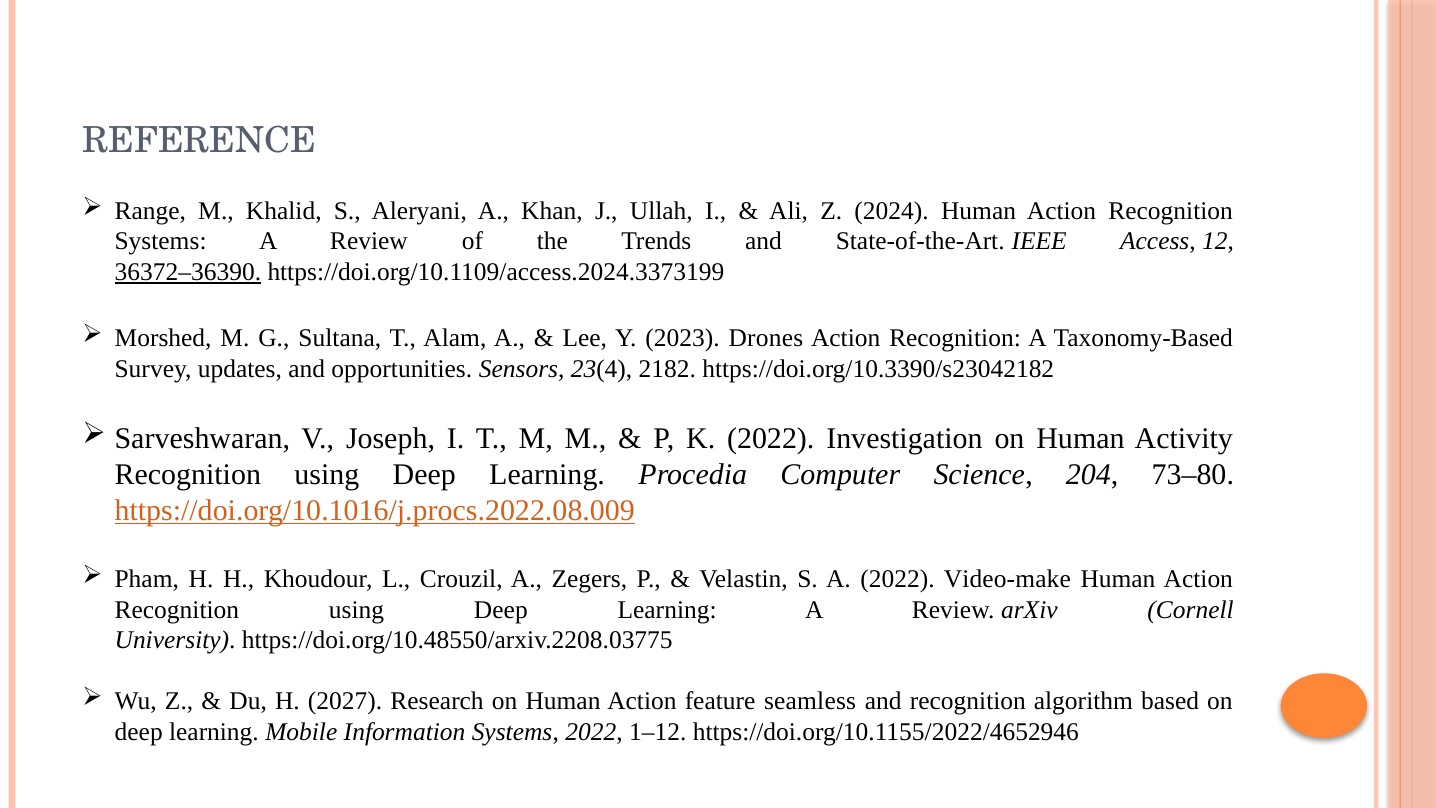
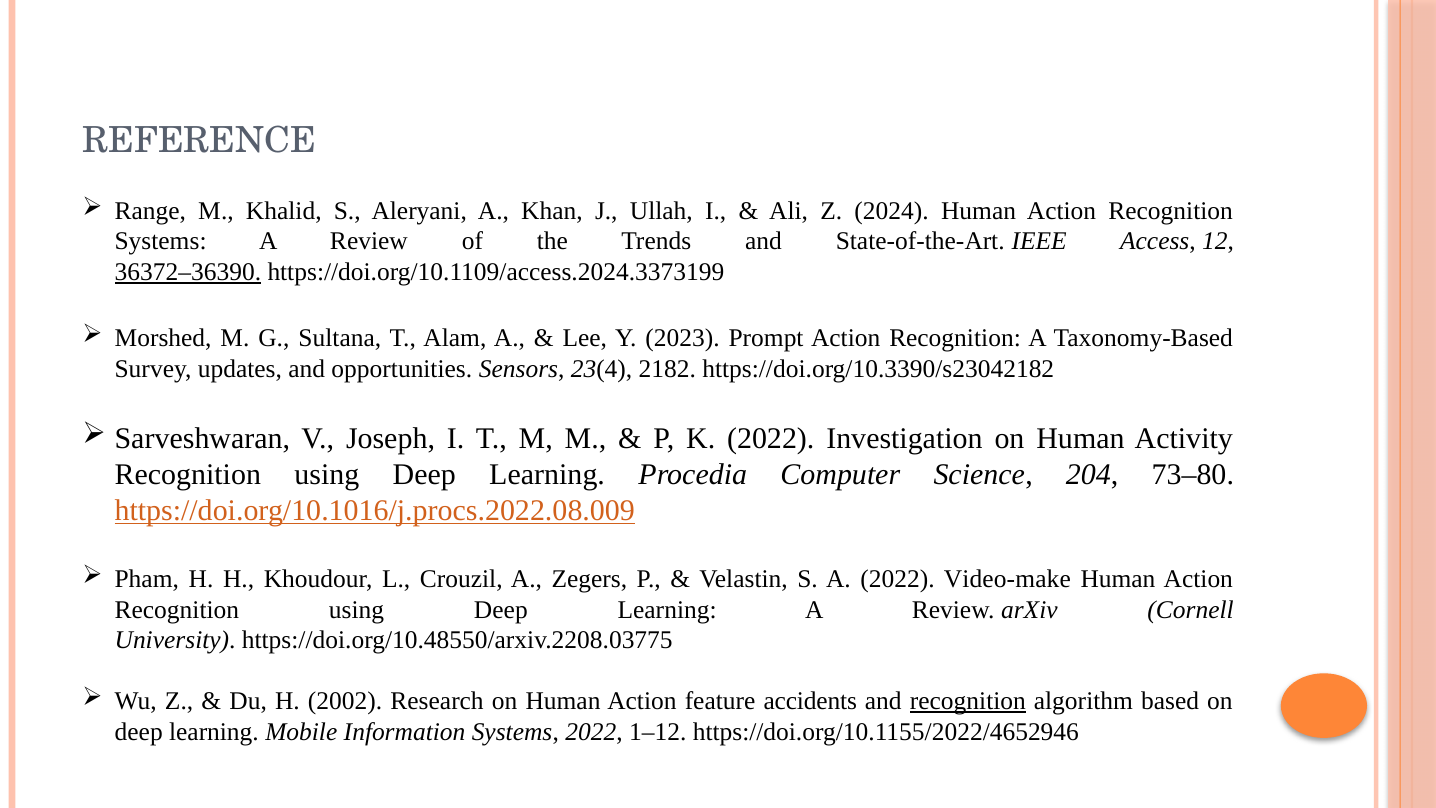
Drones: Drones -> Prompt (766, 338)
2027: 2027 -> 2002 (345, 701)
seamless: seamless -> accidents (810, 701)
recognition underline: none -> present (968, 701)
